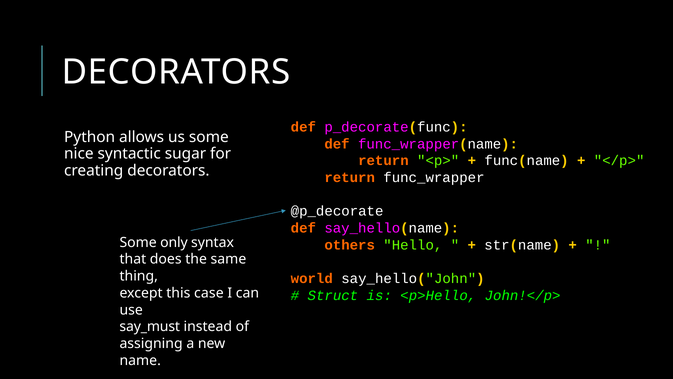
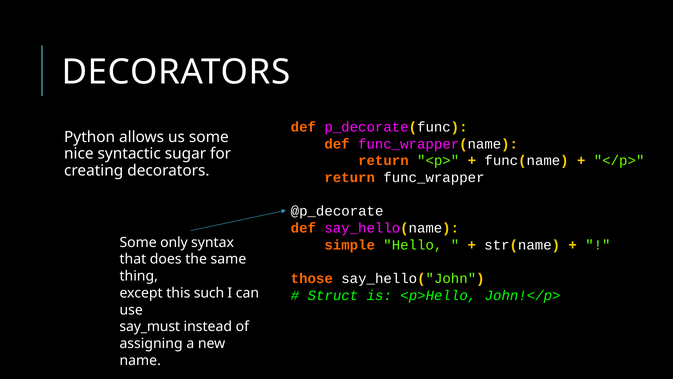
others: others -> simple (350, 245)
world: world -> those (312, 278)
case: case -> such (209, 293)
